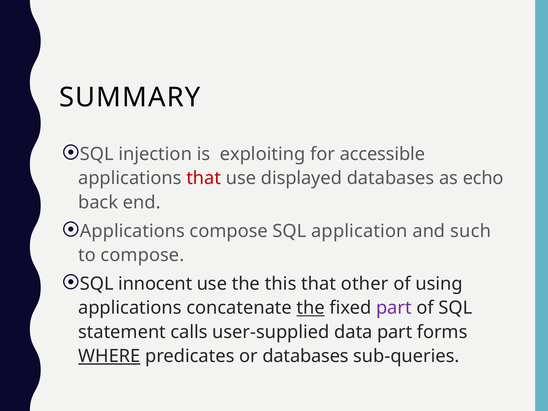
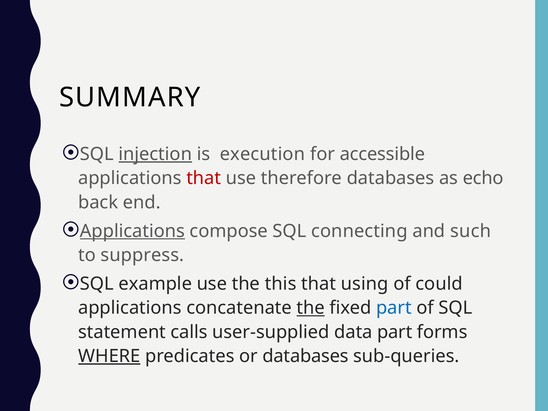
injection underline: none -> present (155, 154)
exploiting: exploiting -> execution (262, 154)
displayed: displayed -> therefore (301, 178)
Applications underline: none -> present (132, 231)
application: application -> connecting (359, 231)
to compose: compose -> suppress (142, 255)
innocent: innocent -> example (155, 284)
other: other -> using (365, 284)
using: using -> could (439, 284)
part colour: purple -> blue (394, 308)
